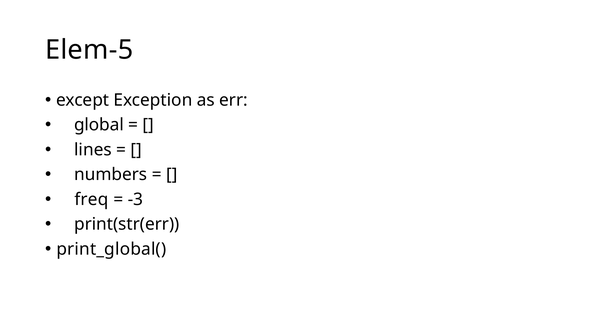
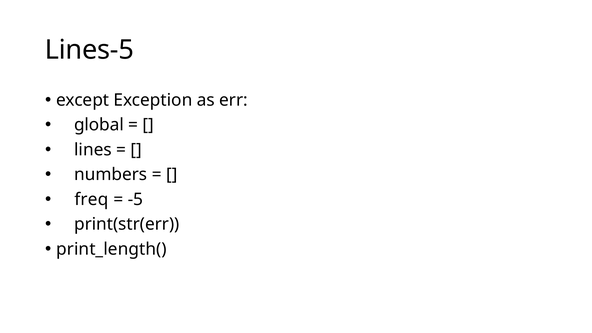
Elem-5: Elem-5 -> Lines-5 (89, 50)
-3: -3 -> -5 (135, 199)
print_global(: print_global( -> print_length( (111, 249)
